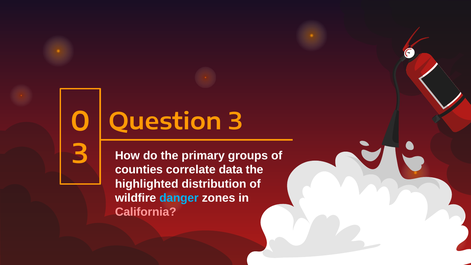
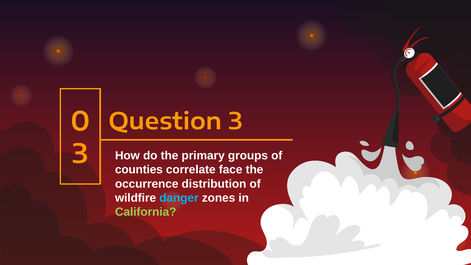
data: data -> face (231, 170)
highlighted: highlighted -> occurrence (147, 184)
California colour: pink -> light green (146, 212)
